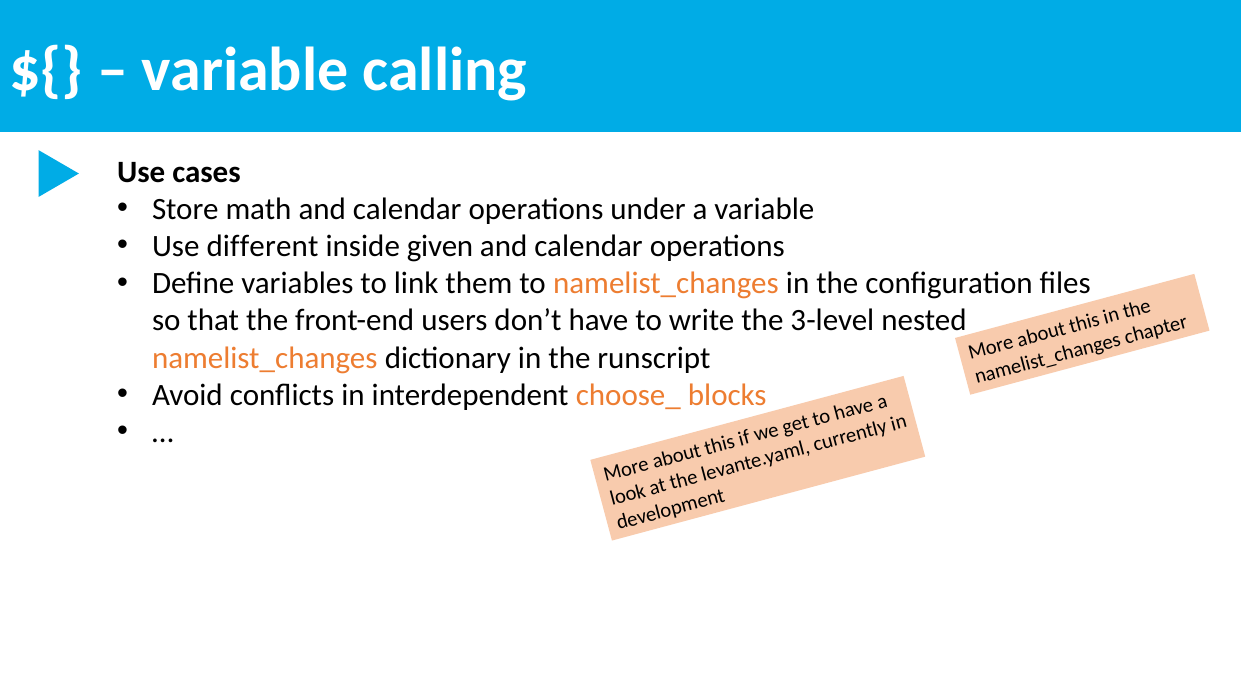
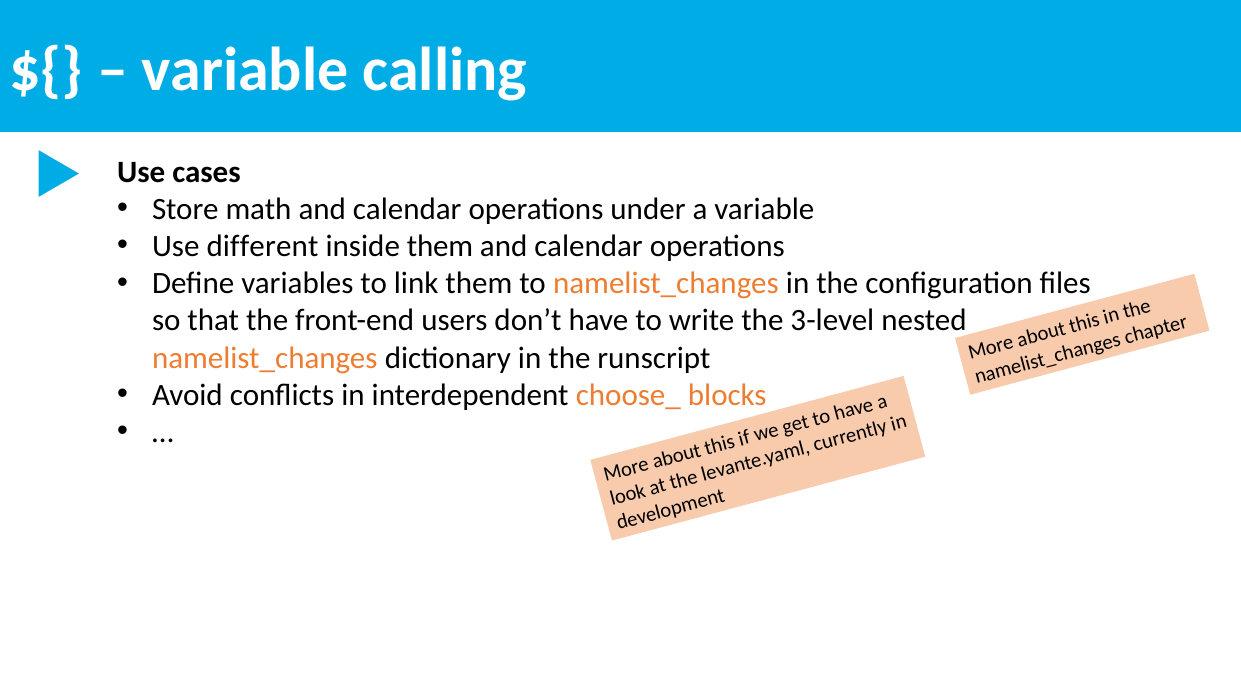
inside given: given -> them (440, 246)
